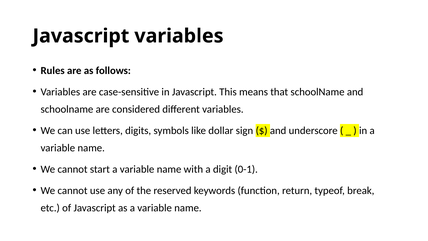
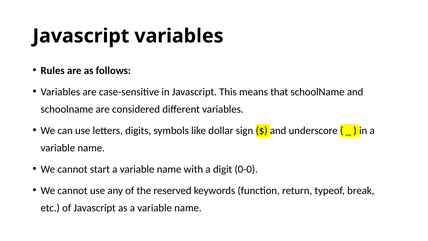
0-1: 0-1 -> 0-0 (246, 169)
